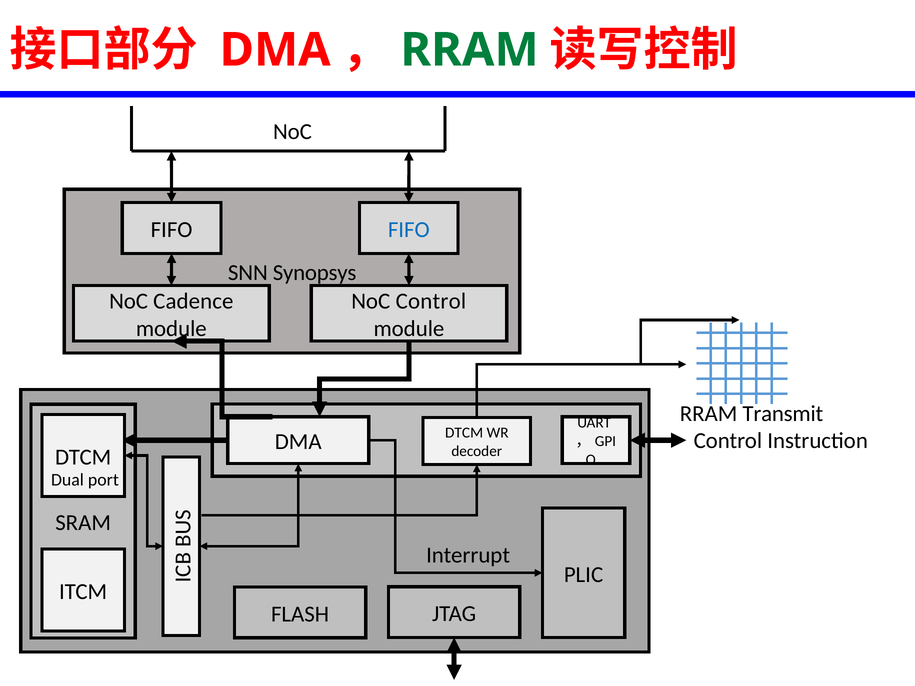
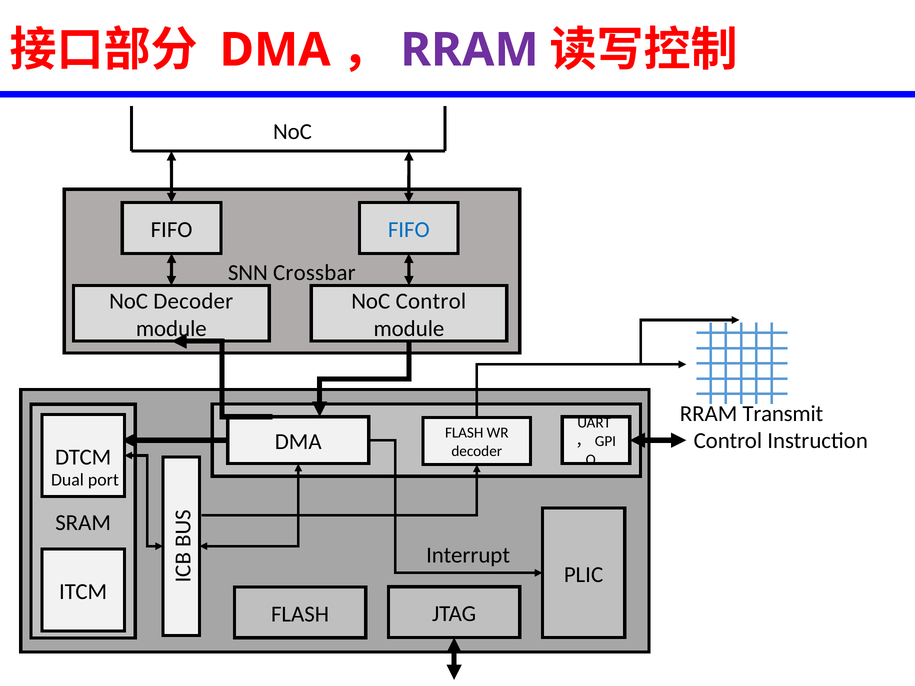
RRAM colour: green -> purple (470, 50)
Synopsys: Synopsys -> Crossbar (314, 273)
NoC Cadence: Cadence -> Decoder (193, 301)
DTCM: DTCM -> FLASH (464, 433)
